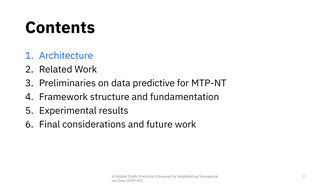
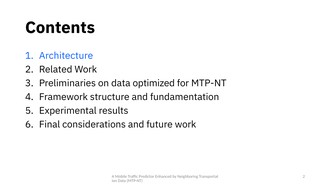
predictive: predictive -> optimized (154, 83)
